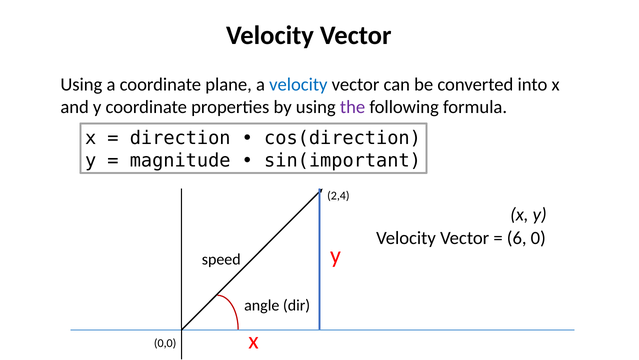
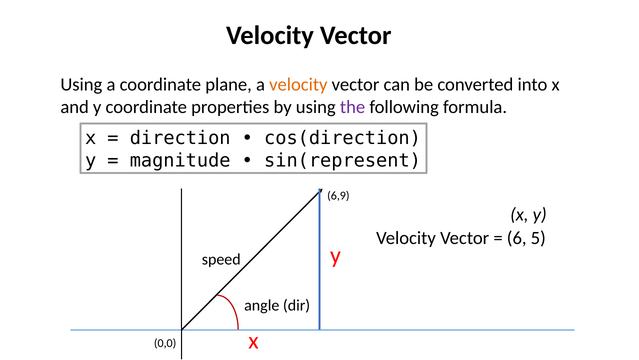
velocity colour: blue -> orange (298, 84)
sin(important: sin(important -> sin(represent (343, 160)
2,4: 2,4 -> 6,9 (338, 196)
0: 0 -> 5 (538, 238)
